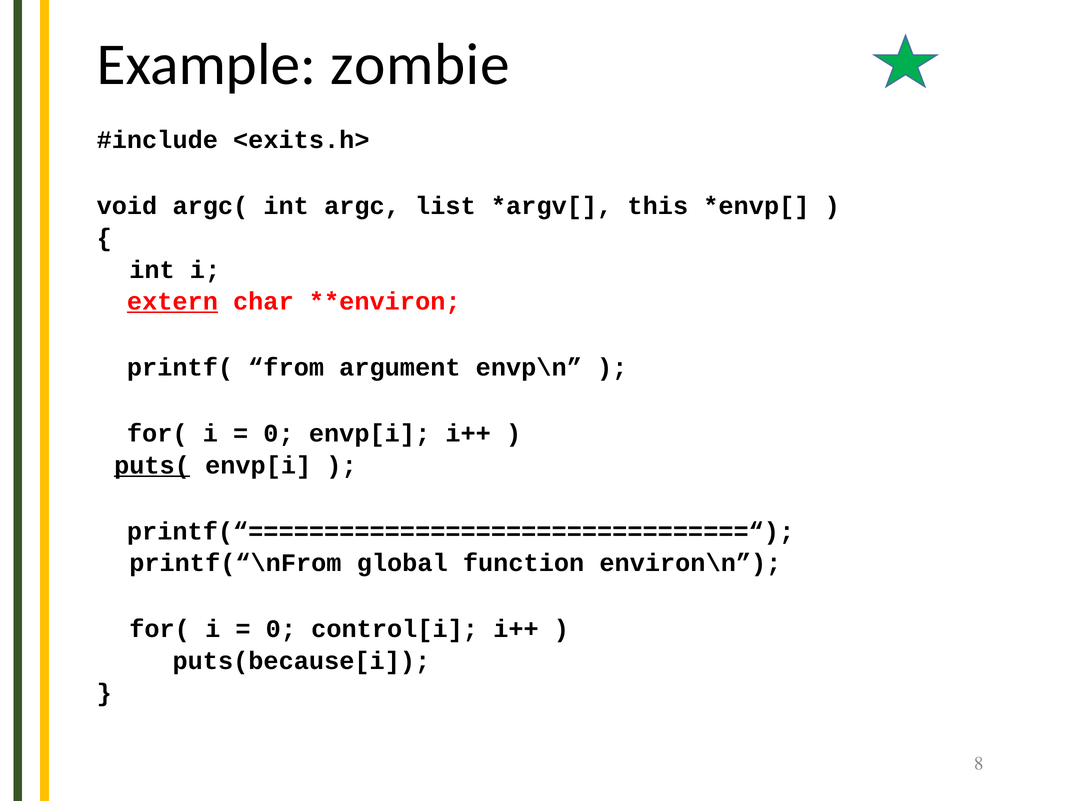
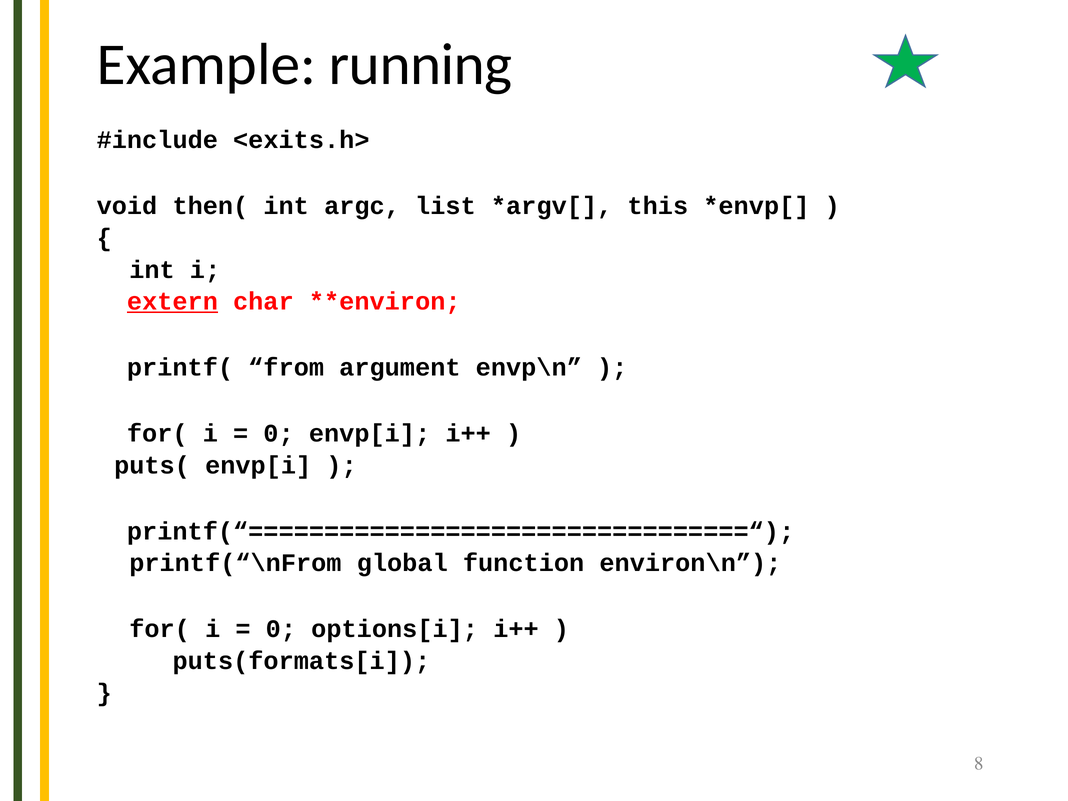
zombie: zombie -> running (420, 65)
argc(: argc( -> then( (210, 206)
puts( underline: present -> none (152, 465)
control[i: control[i -> options[i (395, 629)
puts(because[i: puts(because[i -> puts(formats[i (301, 661)
